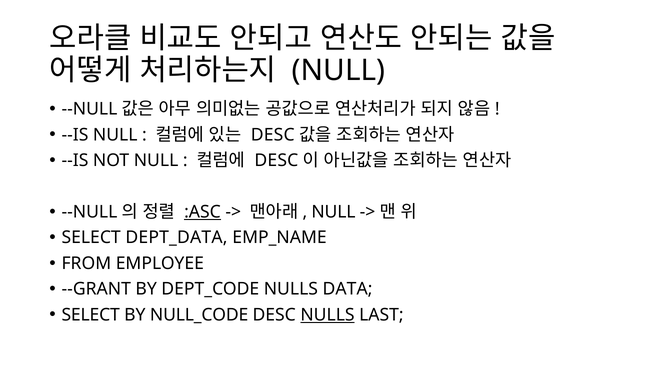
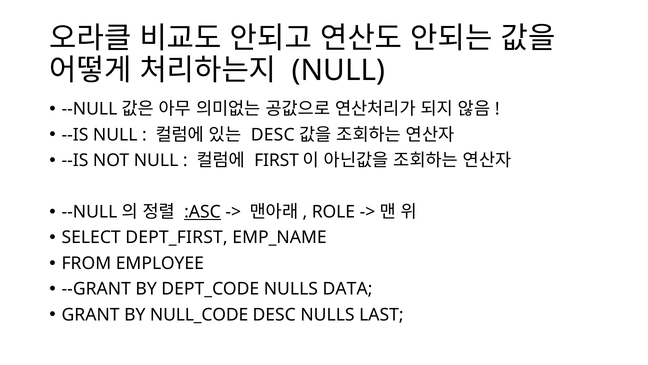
DESC: DESC -> FIRST (277, 160)
NULL: NULL -> ROLE (333, 212)
DEPT_DATA: DEPT_DATA -> DEPT_FIRST (176, 237)
SELECT: SELECT -> GRANT (91, 314)
NULLS underline: present -> none (328, 314)
